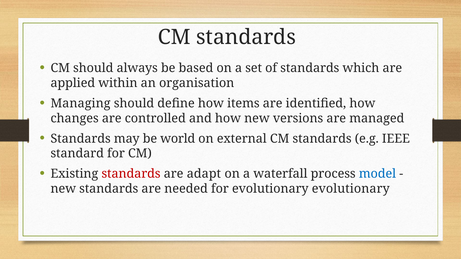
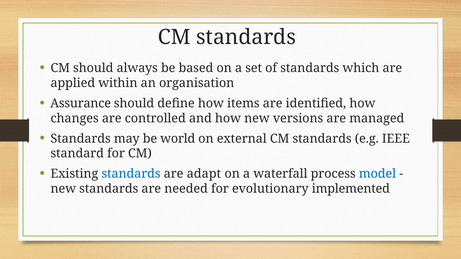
Managing: Managing -> Assurance (81, 103)
standards colour: red -> blue (131, 174)
evolutionary evolutionary: evolutionary -> implemented (351, 189)
